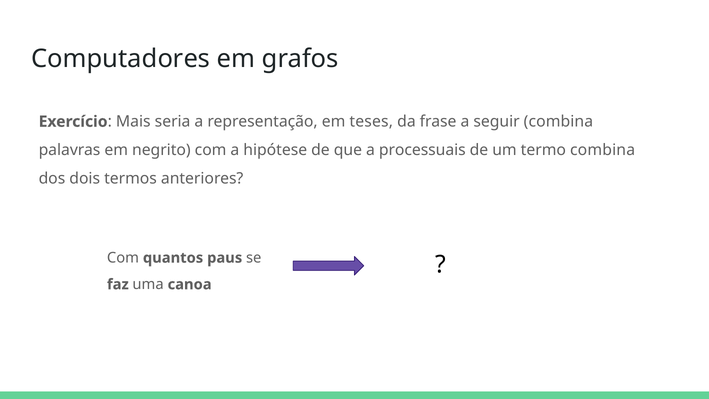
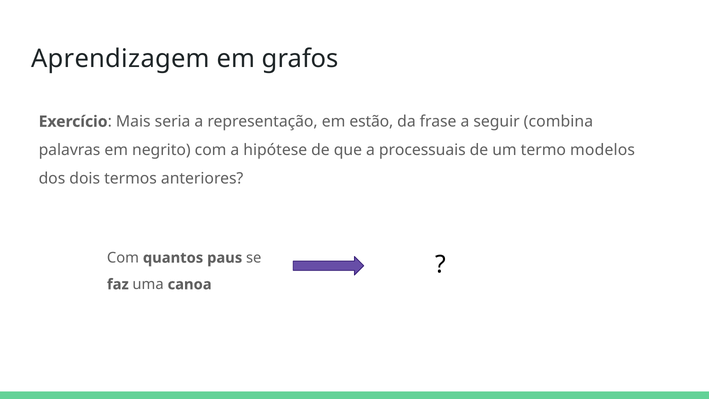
Computadores: Computadores -> Aprendizagem (121, 59)
teses: teses -> estão (371, 122)
termo combina: combina -> modelos (603, 150)
